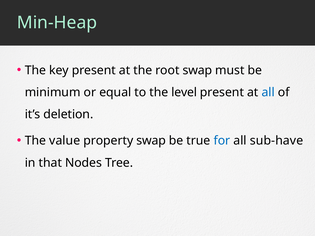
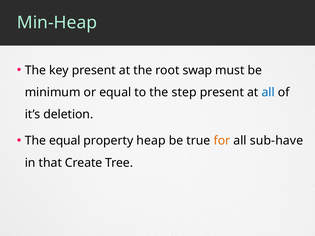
level: level -> step (184, 92)
The value: value -> equal (65, 141)
property swap: swap -> heap (151, 141)
for colour: blue -> orange (222, 141)
Nodes: Nodes -> Create (84, 163)
